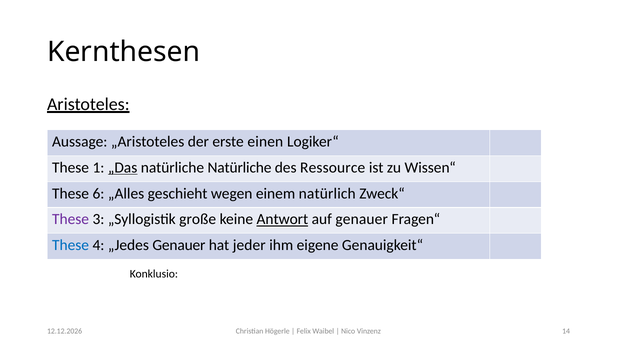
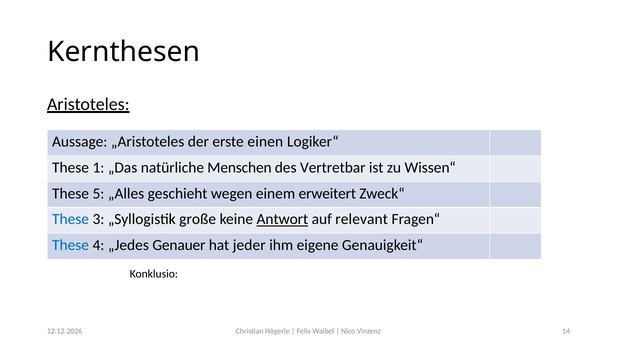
„Das underline: present -> none (123, 168)
natürliche Natürliche: Natürliche -> Menschen (240, 168)
Ressource: Ressource -> Vertretbar (333, 168)
6: 6 -> 5 (98, 194)
natürlich: natürlich -> erweitert (327, 194)
These colour: purple -> blue (71, 219)
auf genauer: genauer -> relevant (362, 219)
